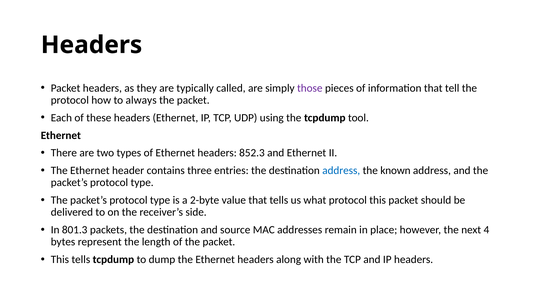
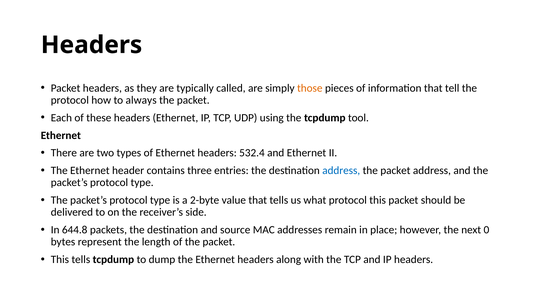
those colour: purple -> orange (310, 88)
852.3: 852.3 -> 532.4 (252, 153)
known: known -> packet (395, 171)
801.3: 801.3 -> 644.8 (75, 230)
4: 4 -> 0 (486, 230)
